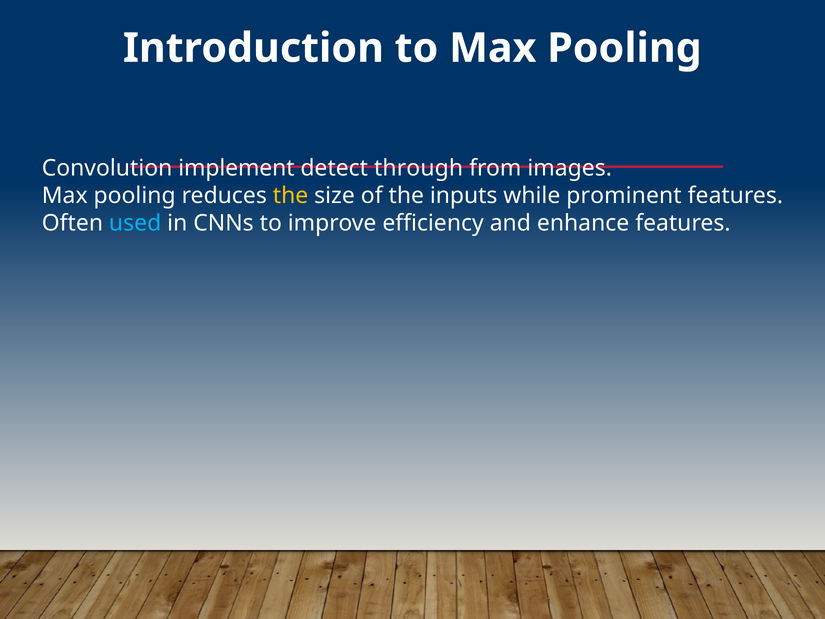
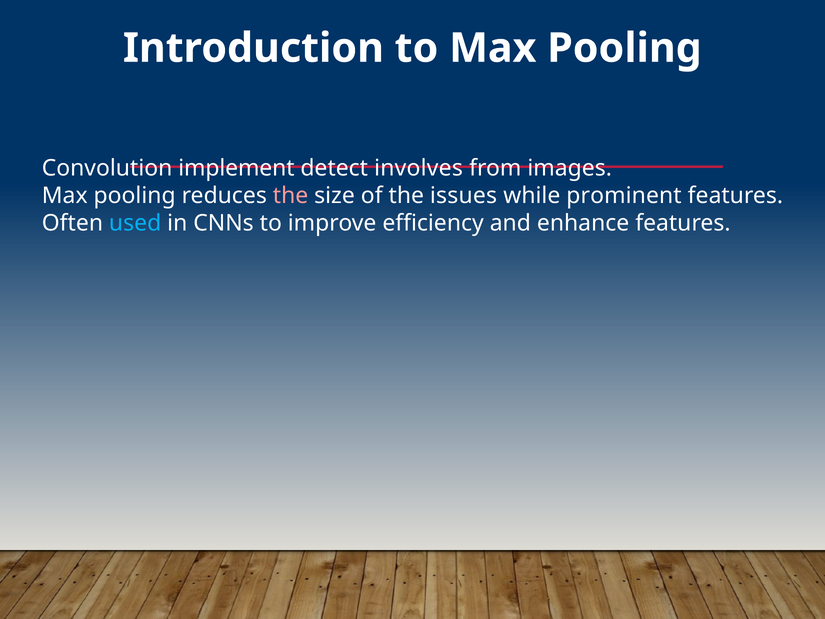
through: through -> involves (419, 168)
the colour: yellow -> pink (291, 195)
inputs: inputs -> issues (464, 195)
